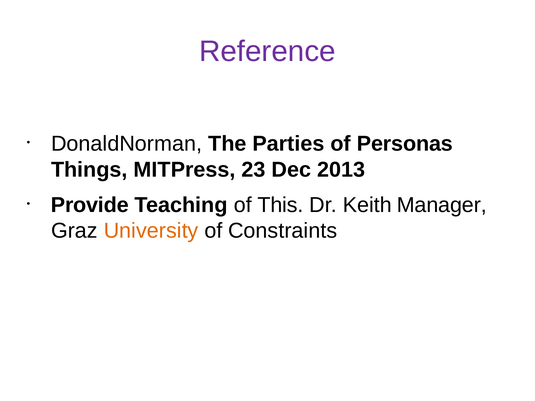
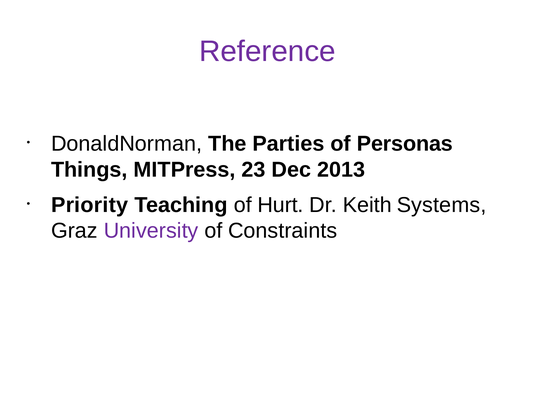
Provide: Provide -> Priority (90, 205)
This: This -> Hurt (281, 205)
Manager: Manager -> Systems (442, 205)
University colour: orange -> purple (151, 231)
